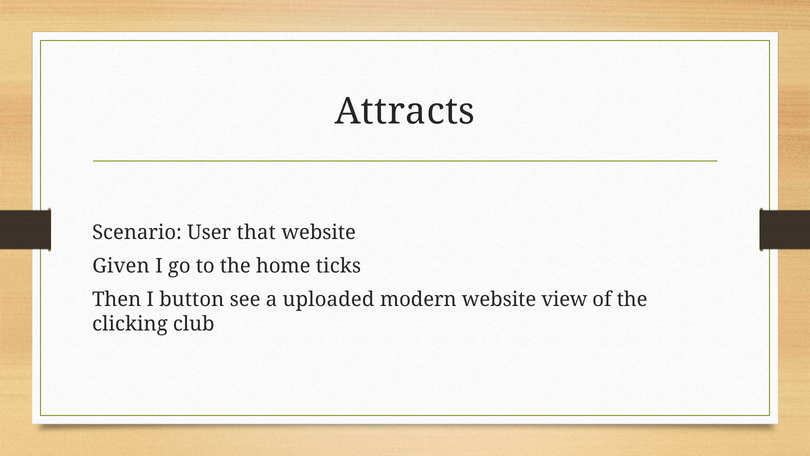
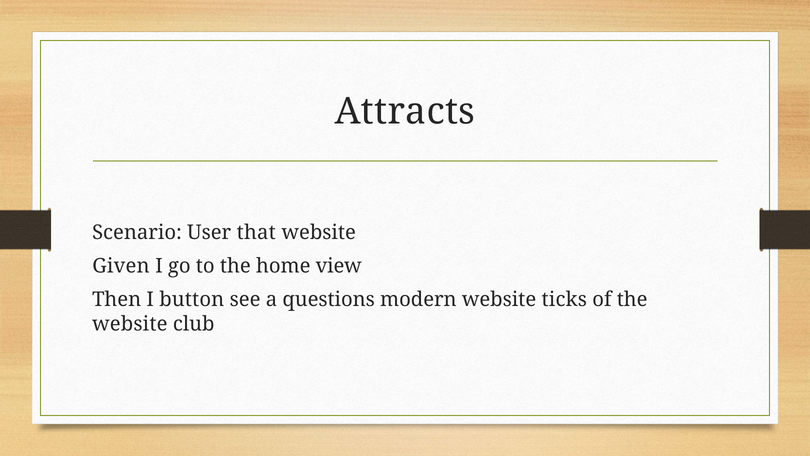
ticks: ticks -> view (339, 266)
uploaded: uploaded -> questions (329, 299)
view: view -> ticks (564, 299)
clicking: clicking -> website (130, 324)
